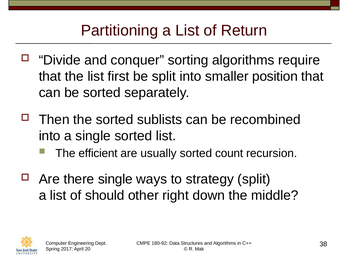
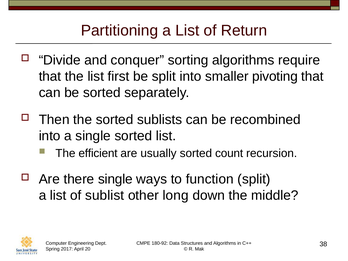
position: position -> pivoting (275, 76)
strategy: strategy -> function (210, 179)
should: should -> sublist (105, 196)
right: right -> long (176, 196)
